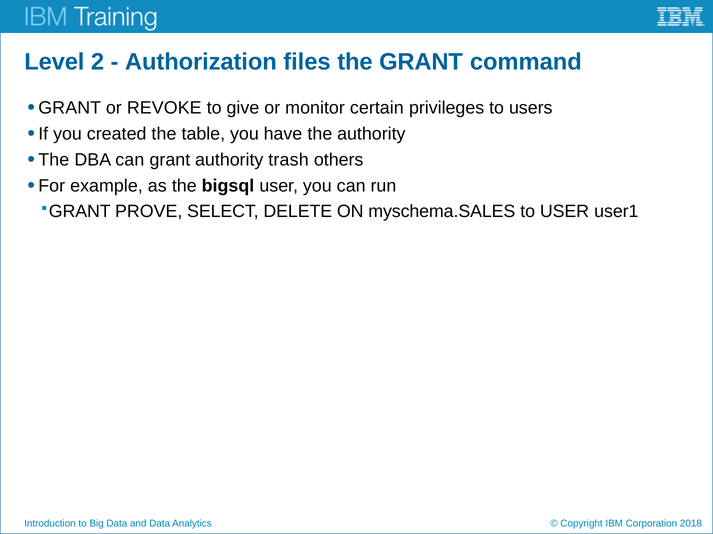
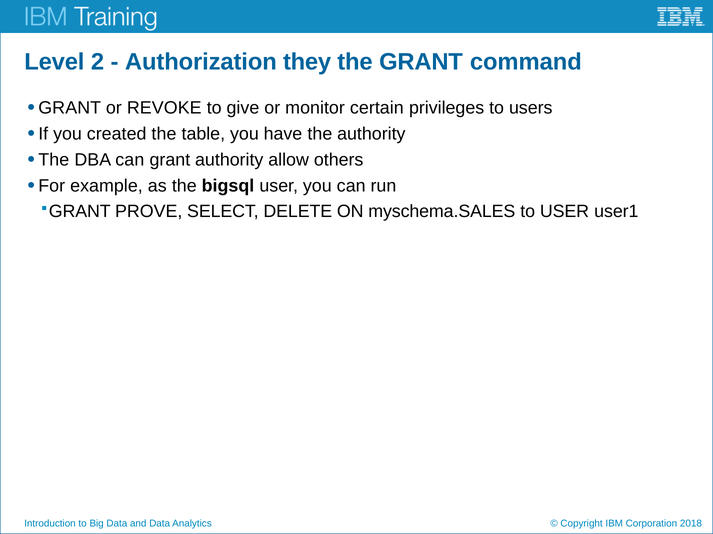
files: files -> they (307, 62)
trash: trash -> allow (289, 160)
